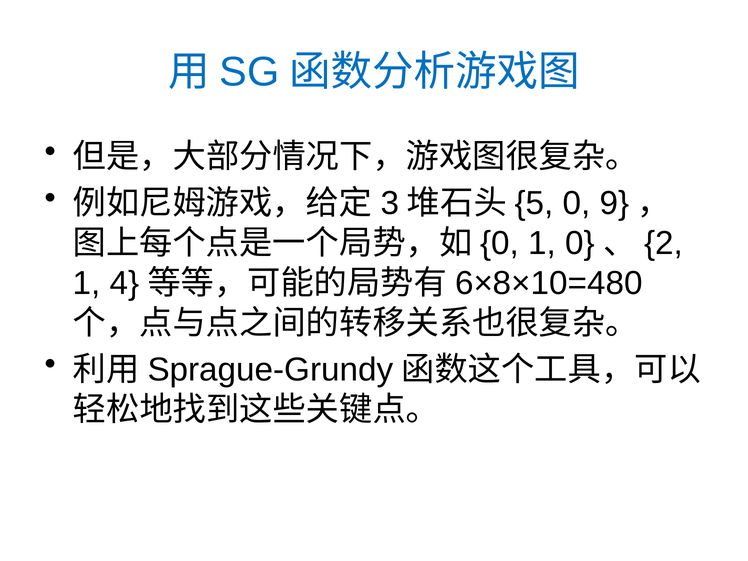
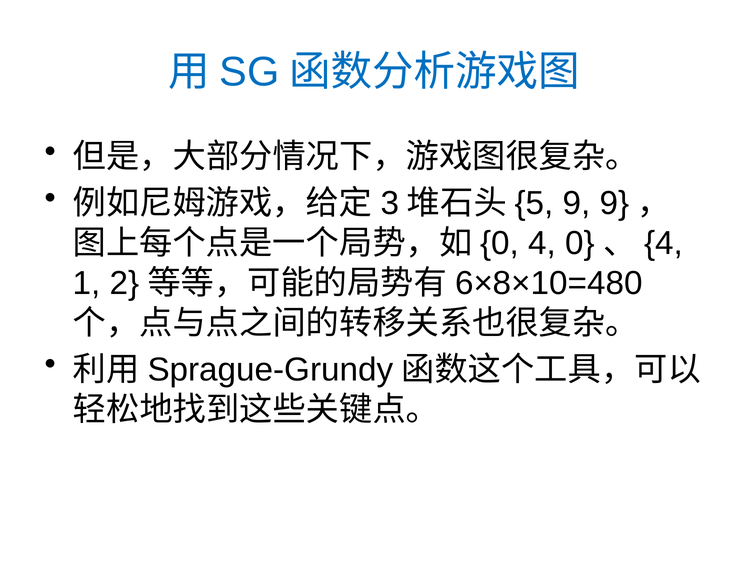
0: 0 -> 9 (577, 203)
0 1: 1 -> 4 (542, 243)
2: 2 -> 4 (664, 243)
4: 4 -> 2 (125, 283)
